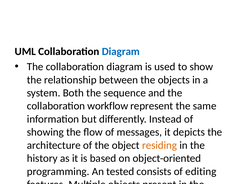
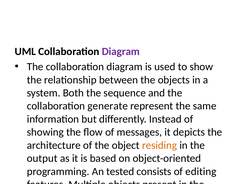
Diagram colour: blue -> purple (121, 51)
workflow: workflow -> generate (108, 106)
history: history -> output (42, 158)
